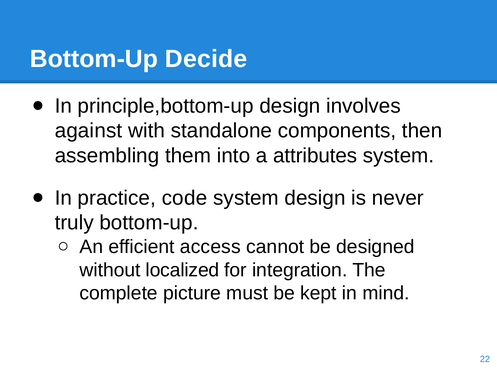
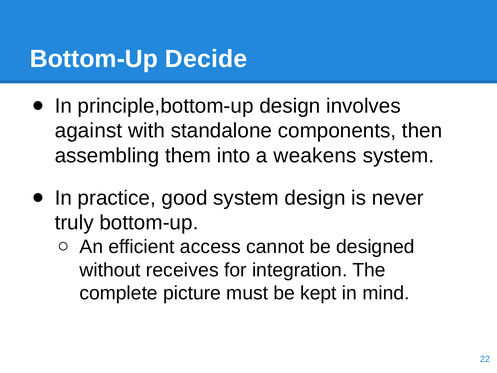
attributes: attributes -> weakens (315, 156)
code: code -> good (185, 198)
localized: localized -> receives (182, 270)
